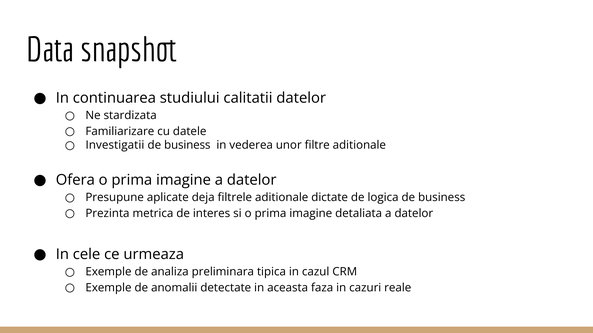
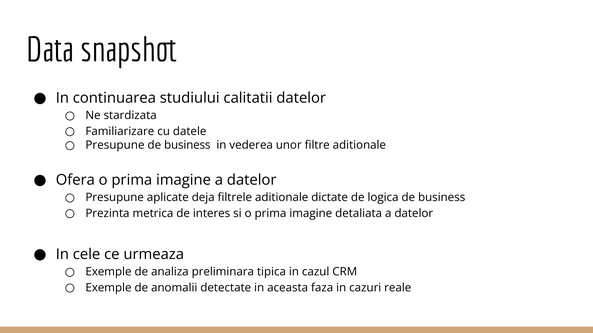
Investigatii: Investigatii -> Presupune (115, 145)
